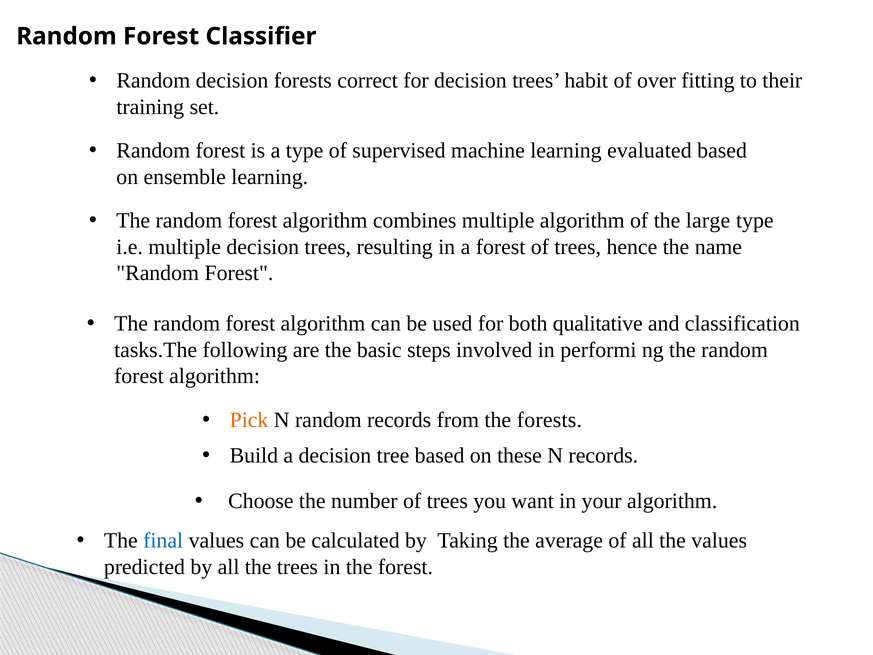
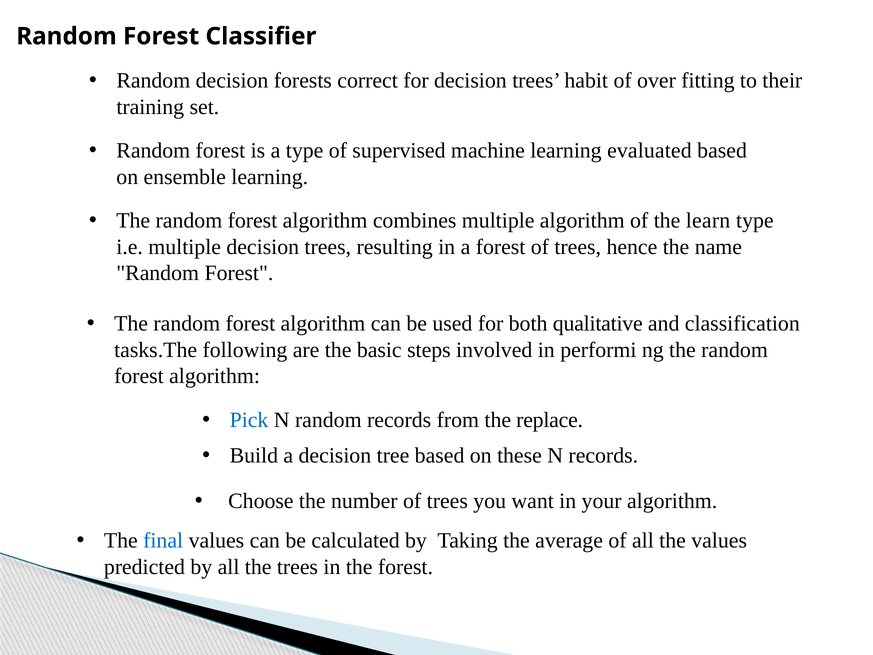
large: large -> learn (708, 221)
Pick colour: orange -> blue (249, 420)
the forests: forests -> replace (550, 420)
